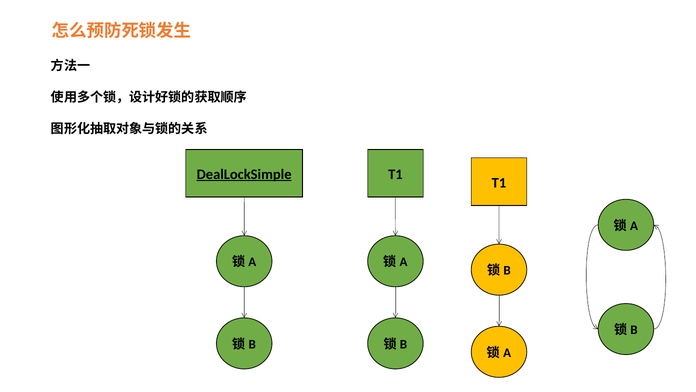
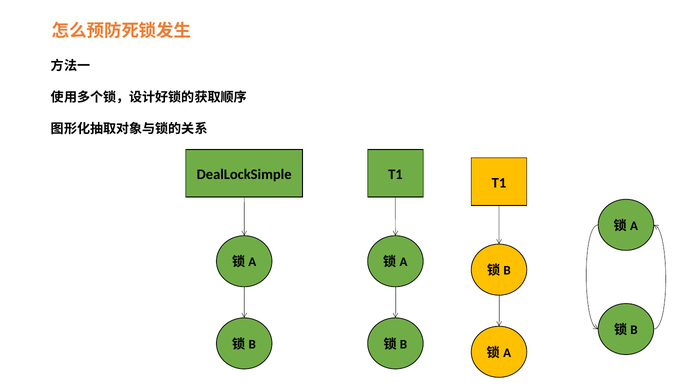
DealLockSimple underline: present -> none (244, 174)
